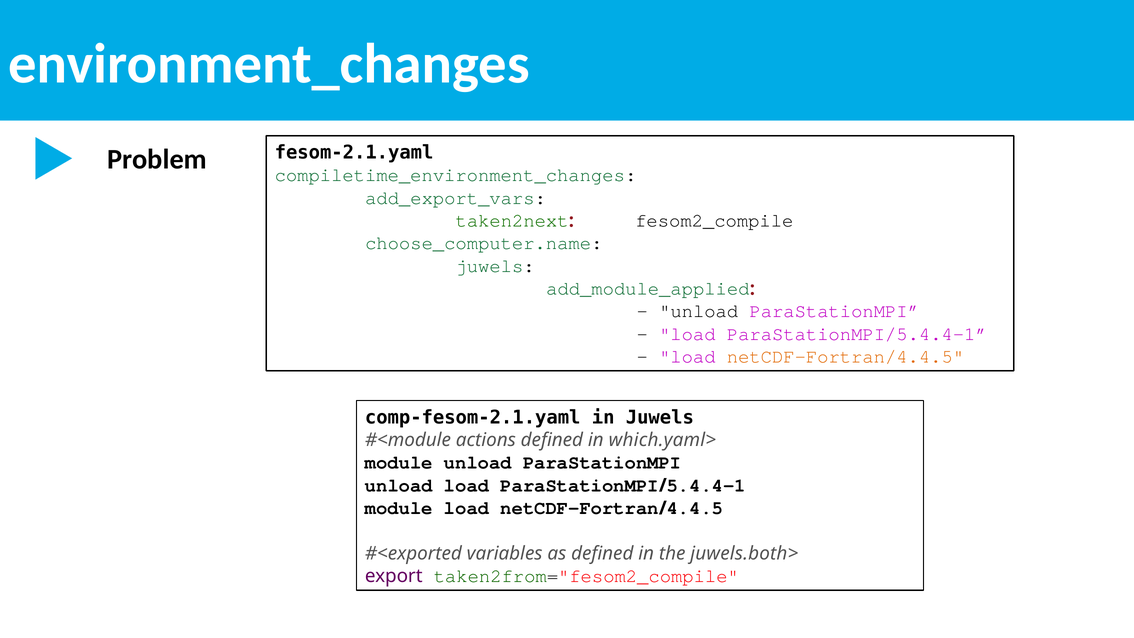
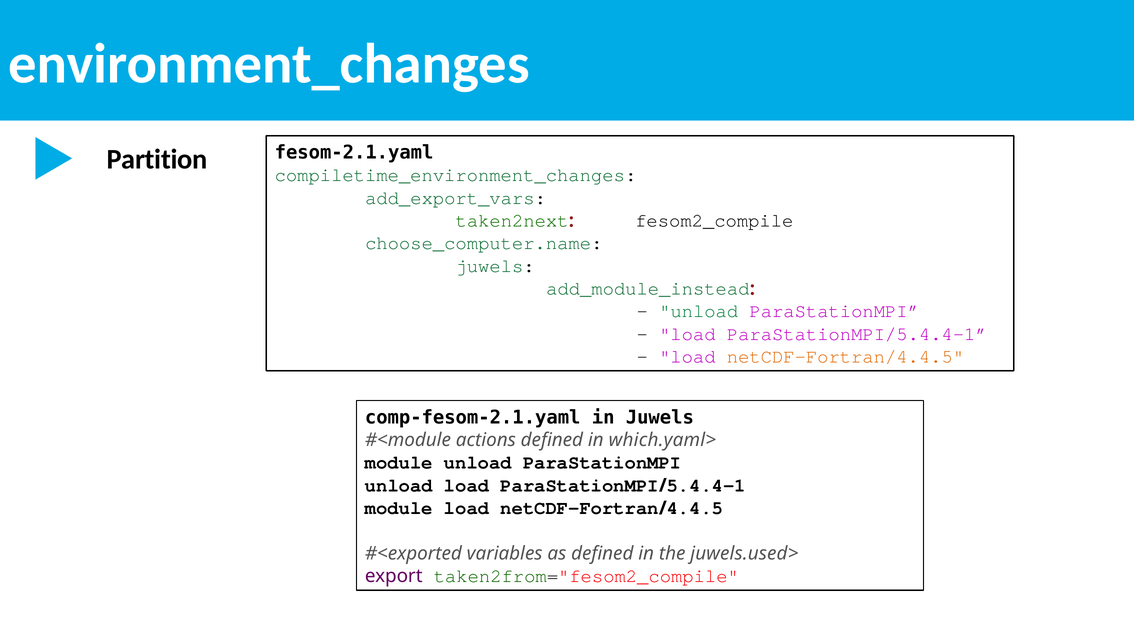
Problem: Problem -> Partition (157, 159)
add_module_applied: add_module_applied -> add_module_instead (648, 289)
unload colour: black -> green (699, 311)
juwels.both>: juwels.both> -> juwels.used> (744, 553)
